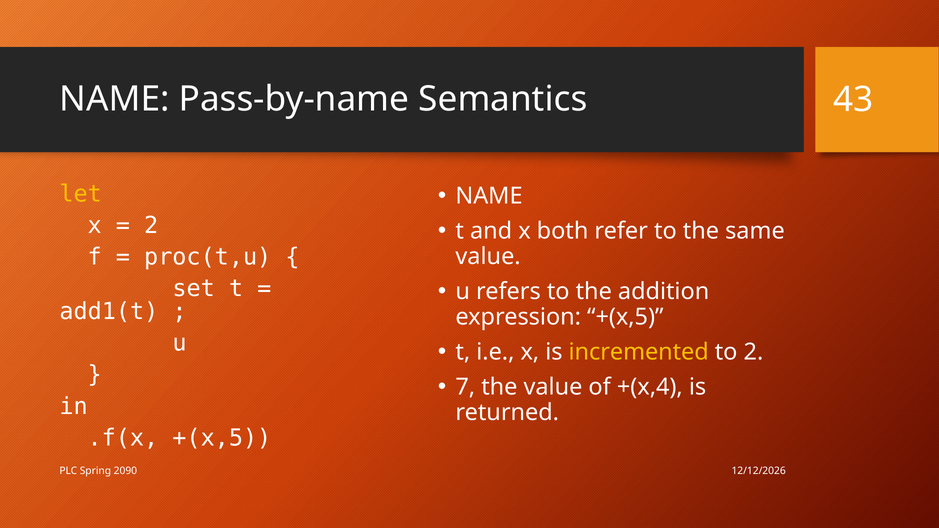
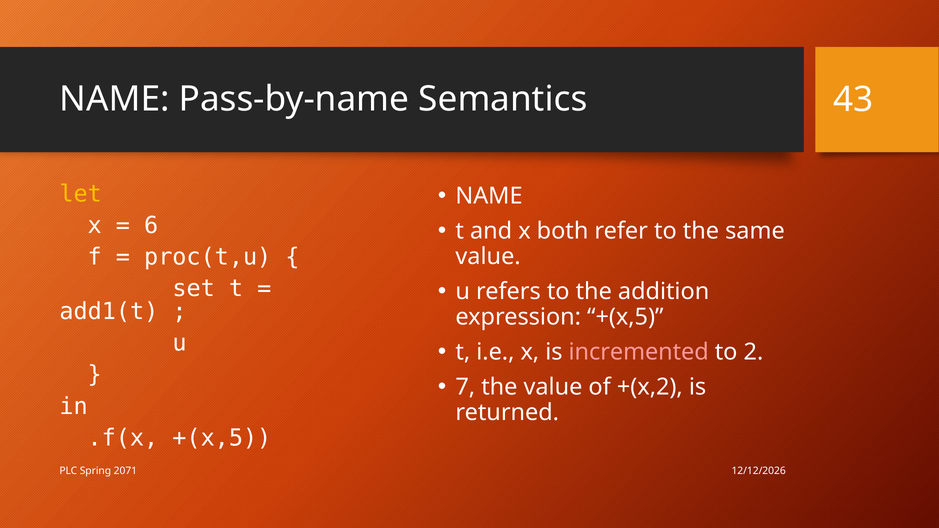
2: 2 -> 6 (151, 226)
incremented colour: yellow -> pink (639, 352)
+(x,4: +(x,4 -> +(x,2 (650, 387)
2090: 2090 -> 2071 (125, 471)
